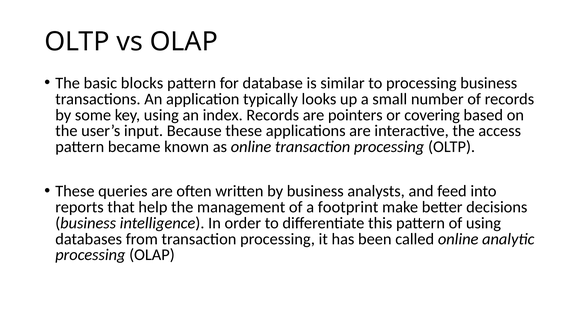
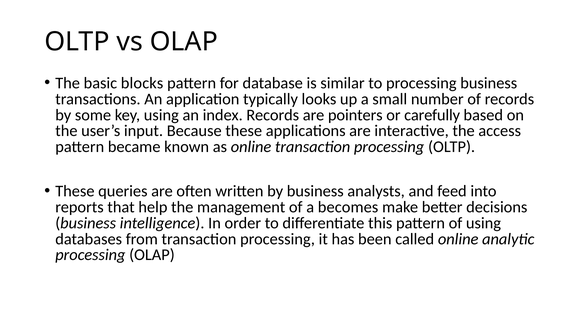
covering: covering -> carefully (432, 115)
footprint: footprint -> becomes (348, 207)
